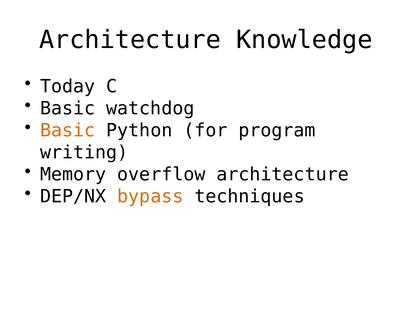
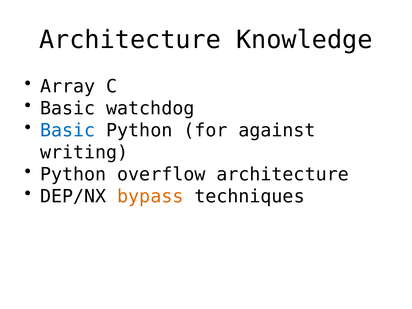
Today: Today -> Array (68, 86)
Basic colour: orange -> blue (68, 130)
program: program -> against (277, 130)
Memory: Memory -> Python (73, 174)
